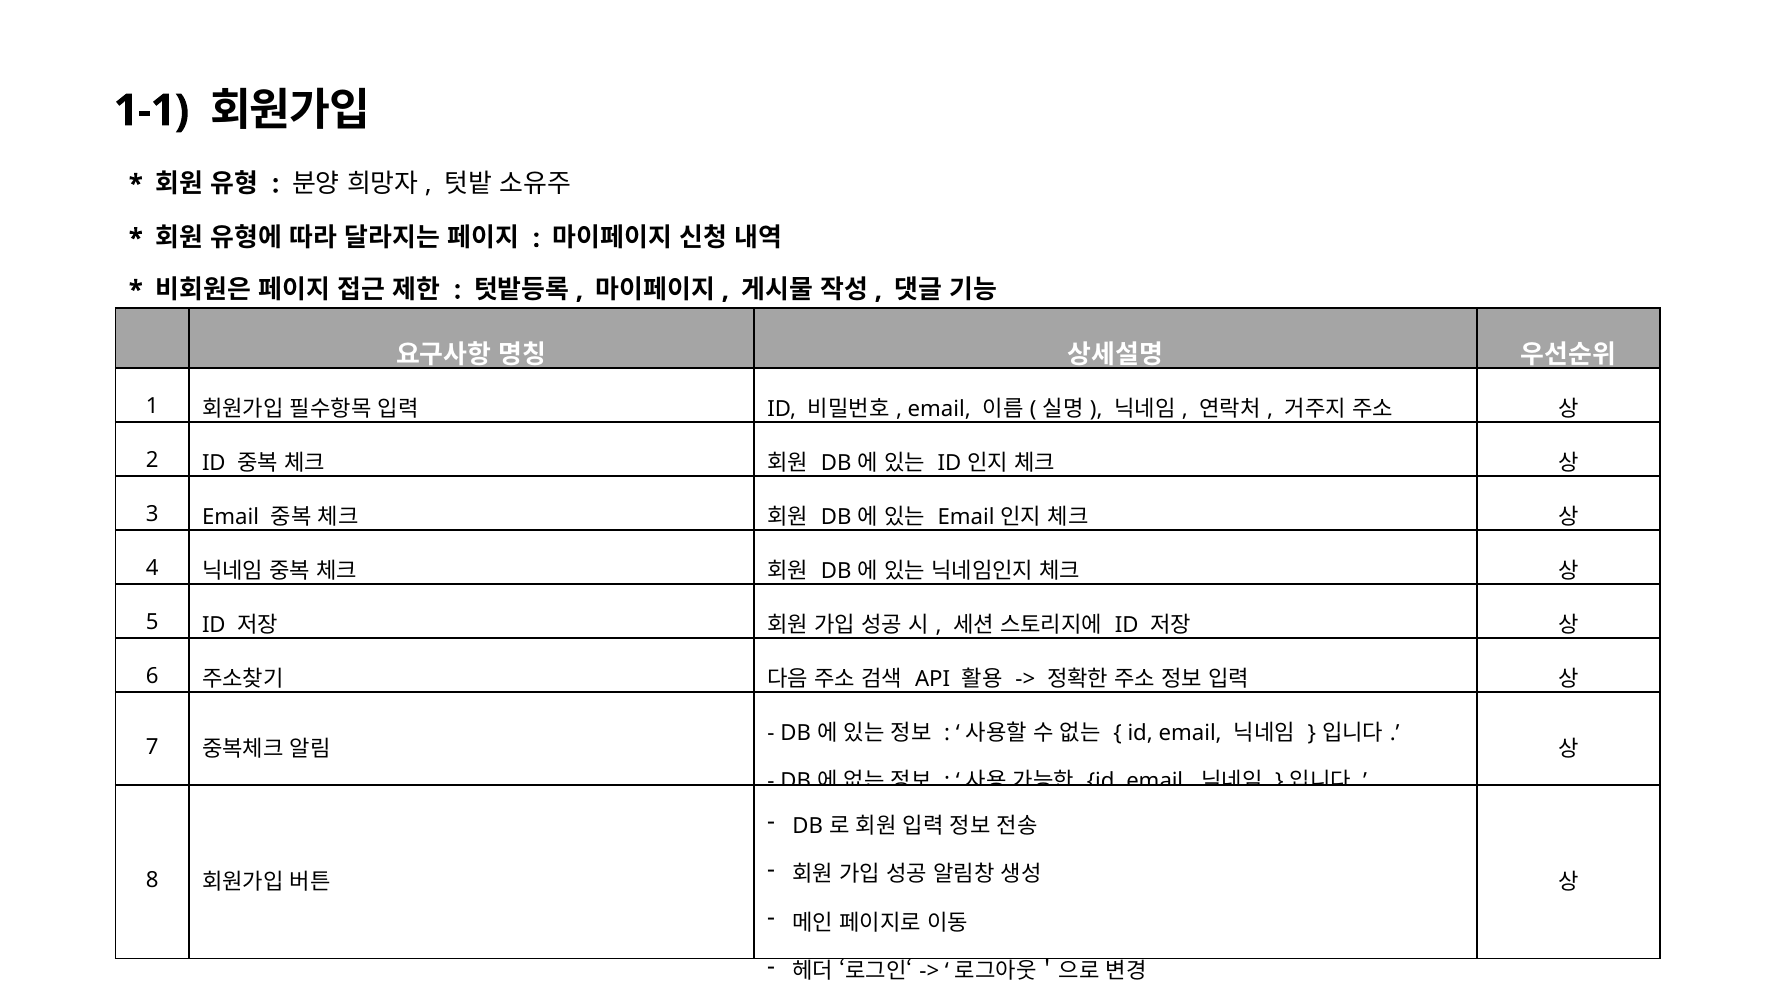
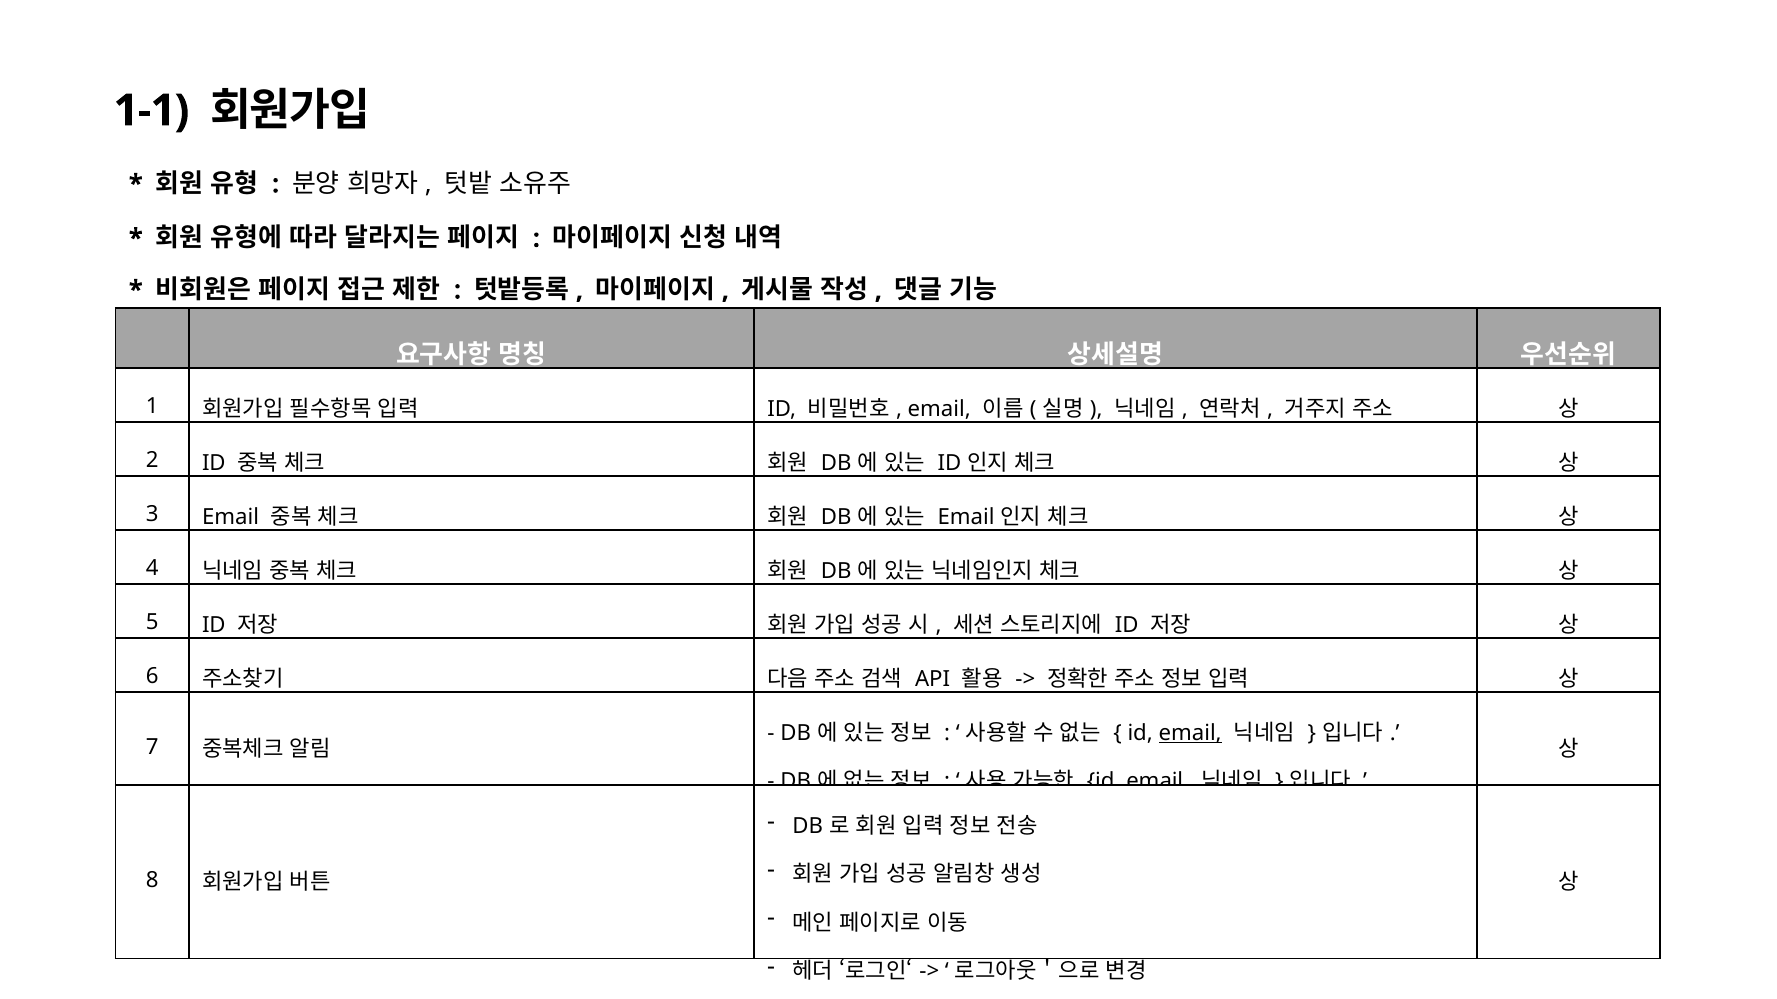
email underline: none -> present (1190, 733)
